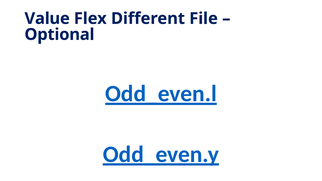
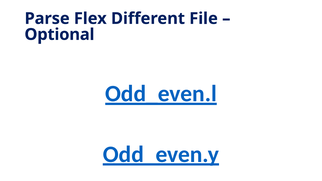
Value: Value -> Parse (47, 19)
